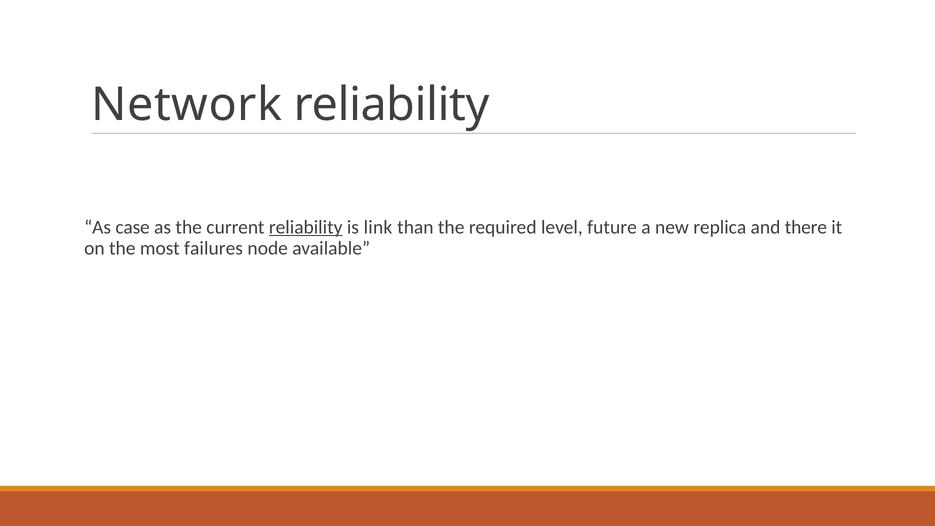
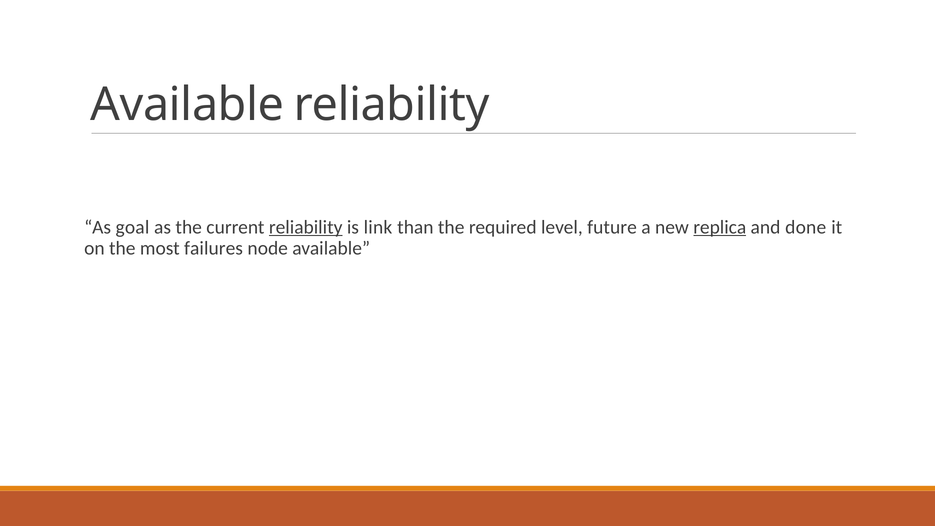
Network: Network -> Available (187, 105)
case: case -> goal (132, 227)
replica underline: none -> present (720, 227)
there: there -> done (806, 227)
